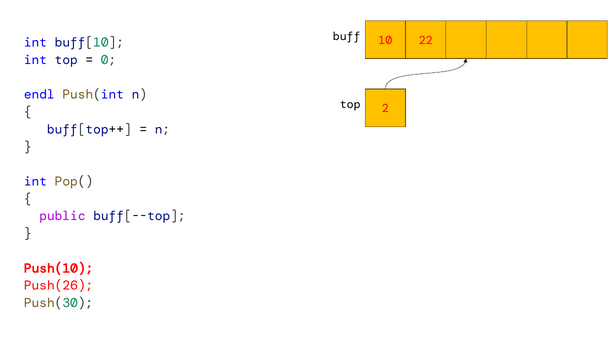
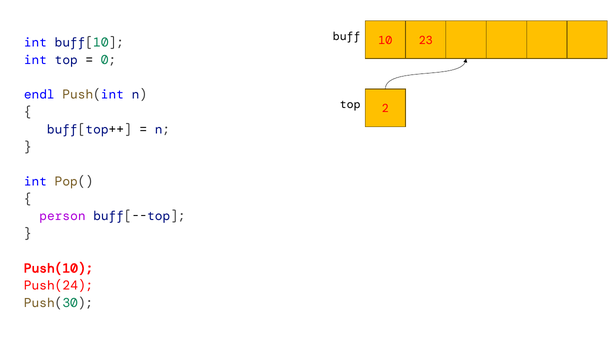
22: 22 -> 23 (426, 40)
public: public -> person (62, 216)
Push(26: Push(26 -> Push(24 (59, 285)
